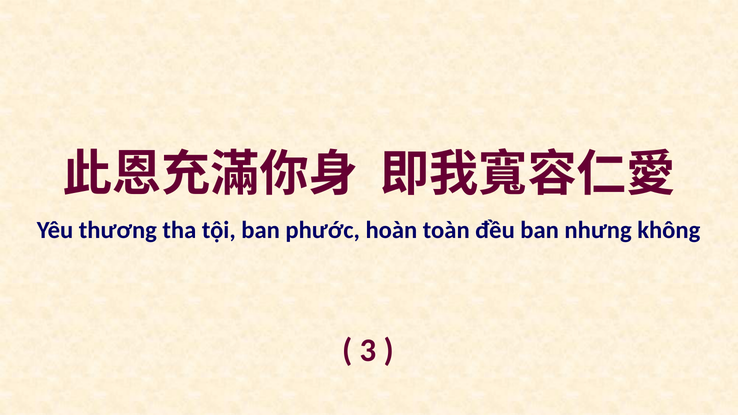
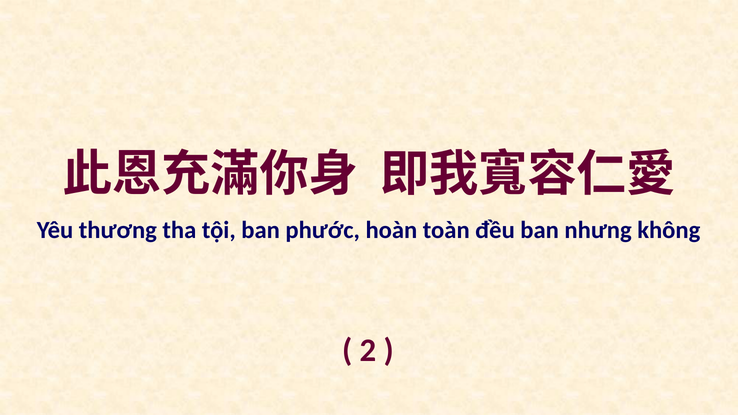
3: 3 -> 2 (368, 351)
